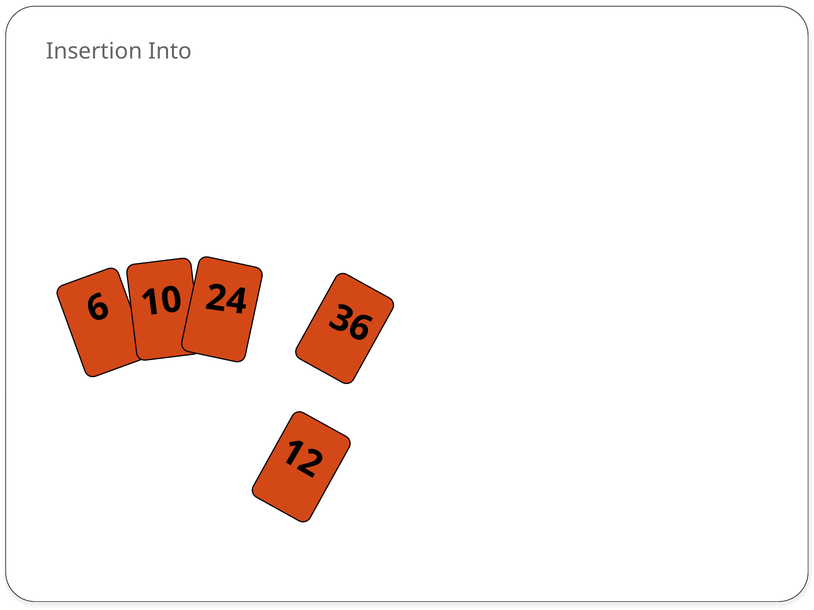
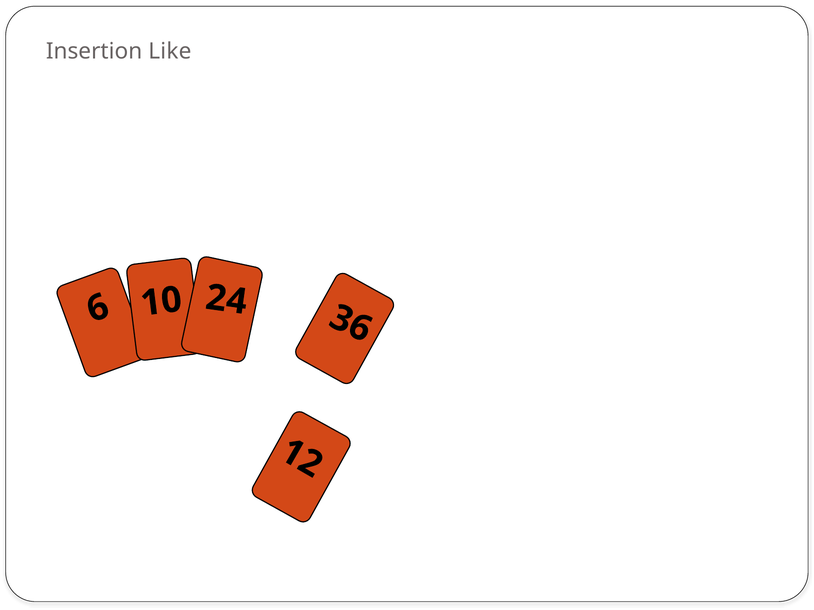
Into: Into -> Like (170, 51)
